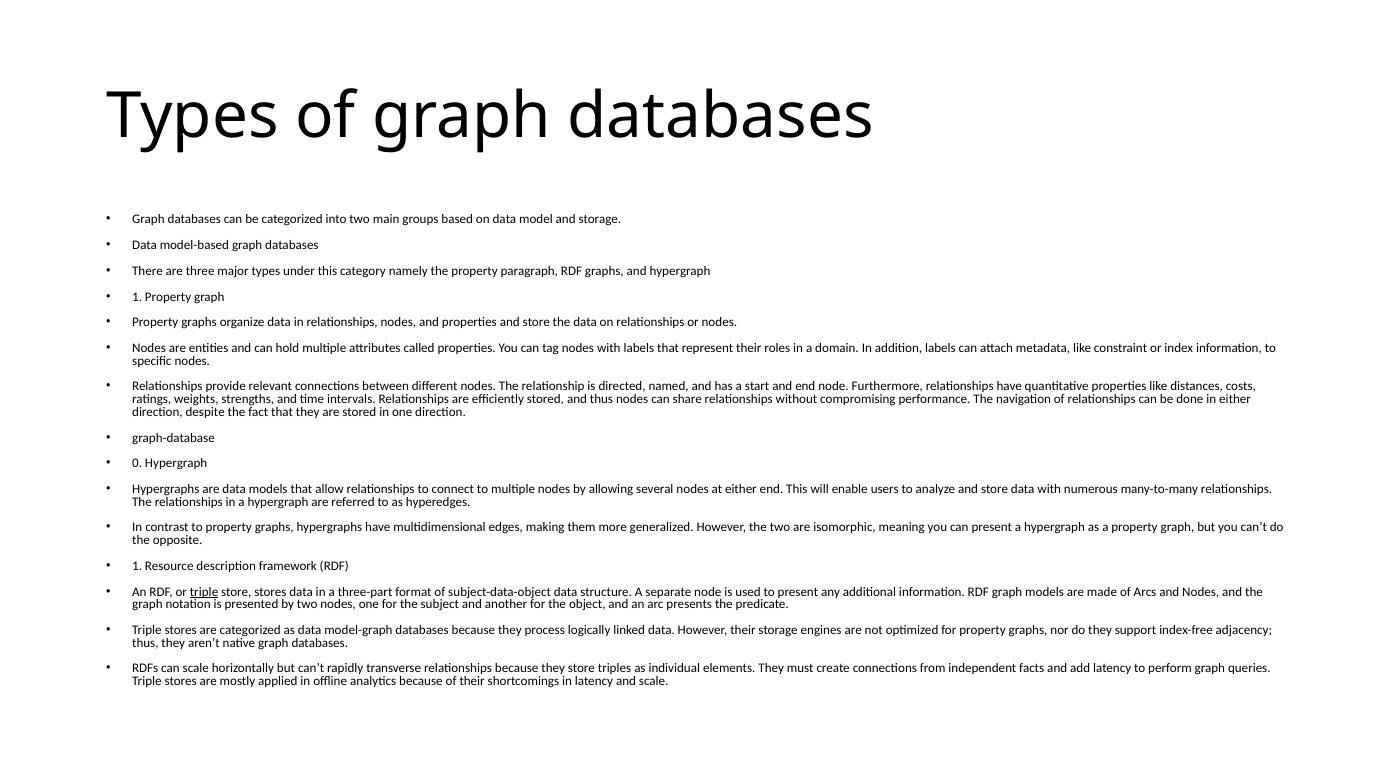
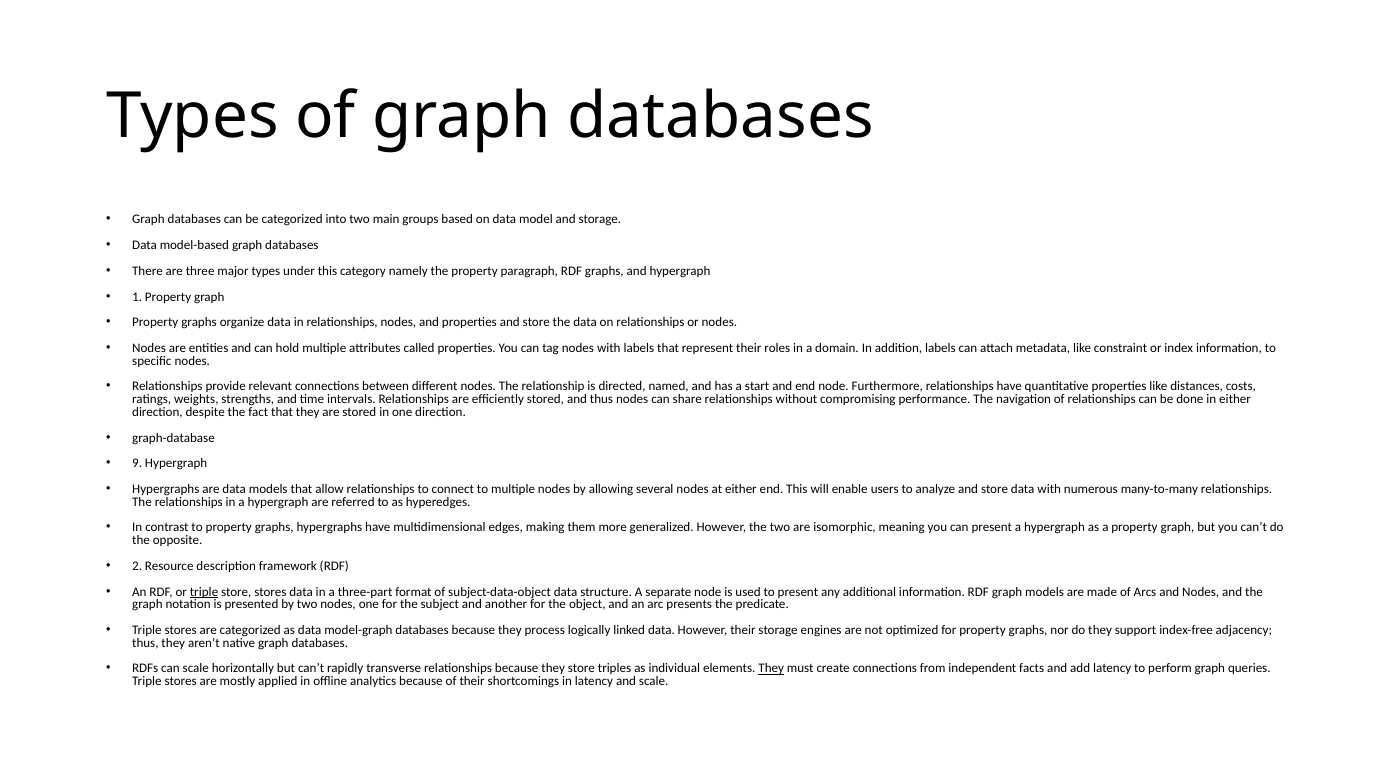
0: 0 -> 9 (137, 463)
1: 1 -> 2 (137, 566)
They underline: none -> present (771, 669)
